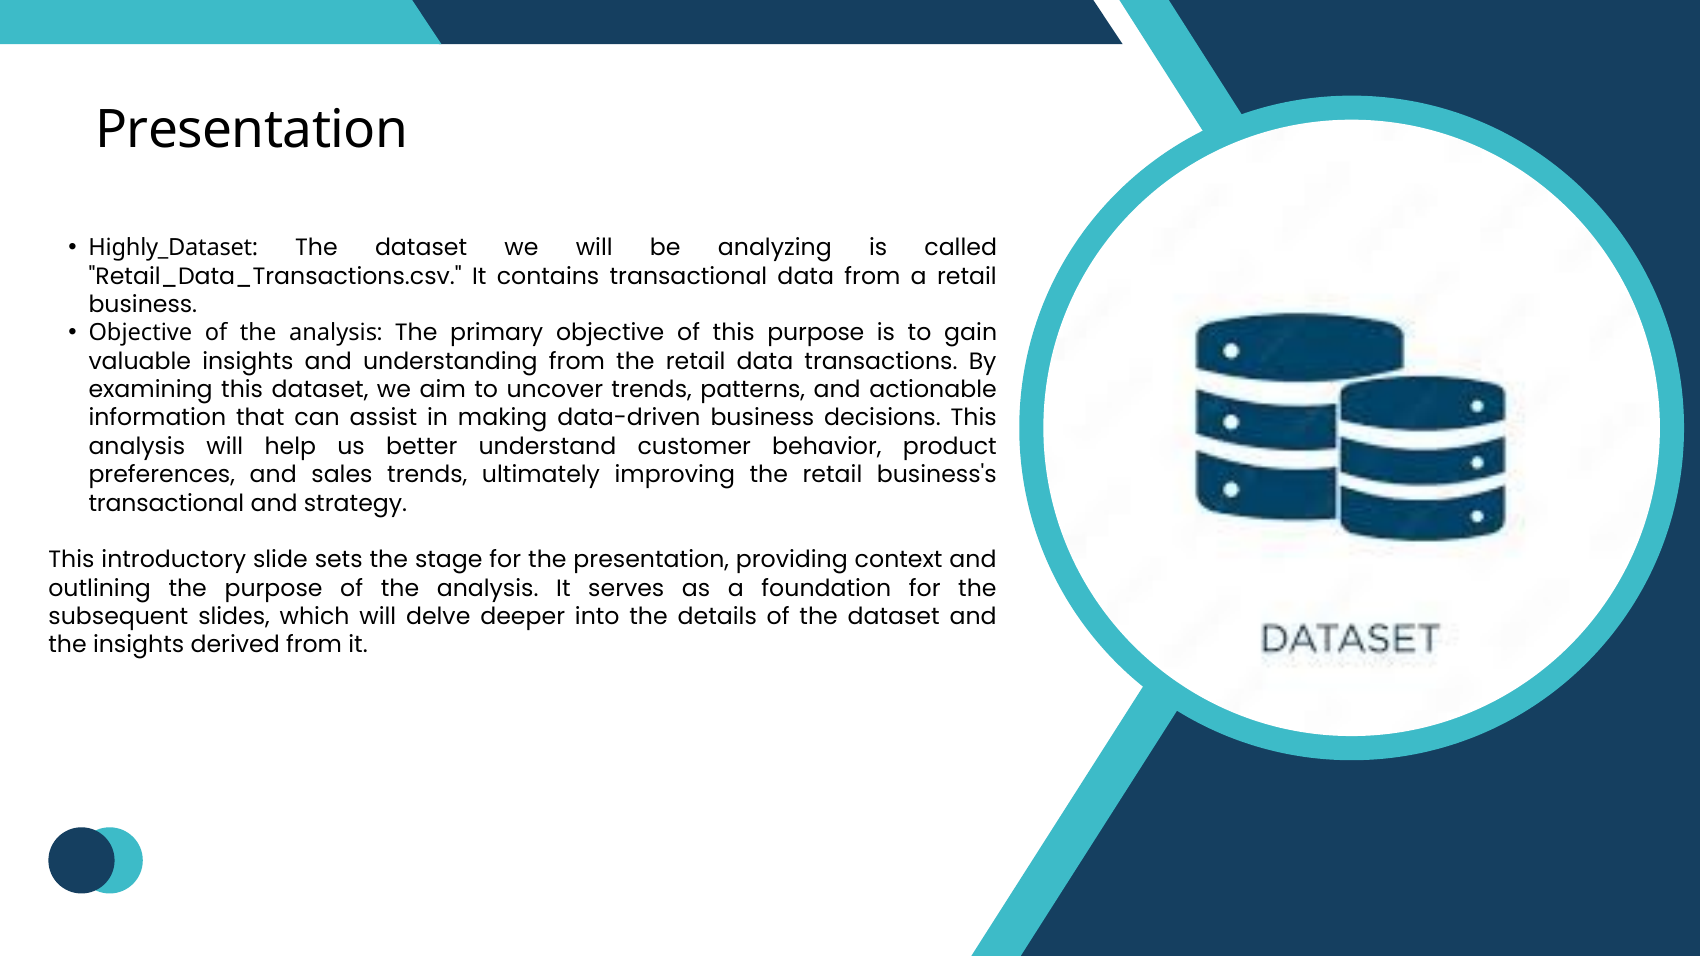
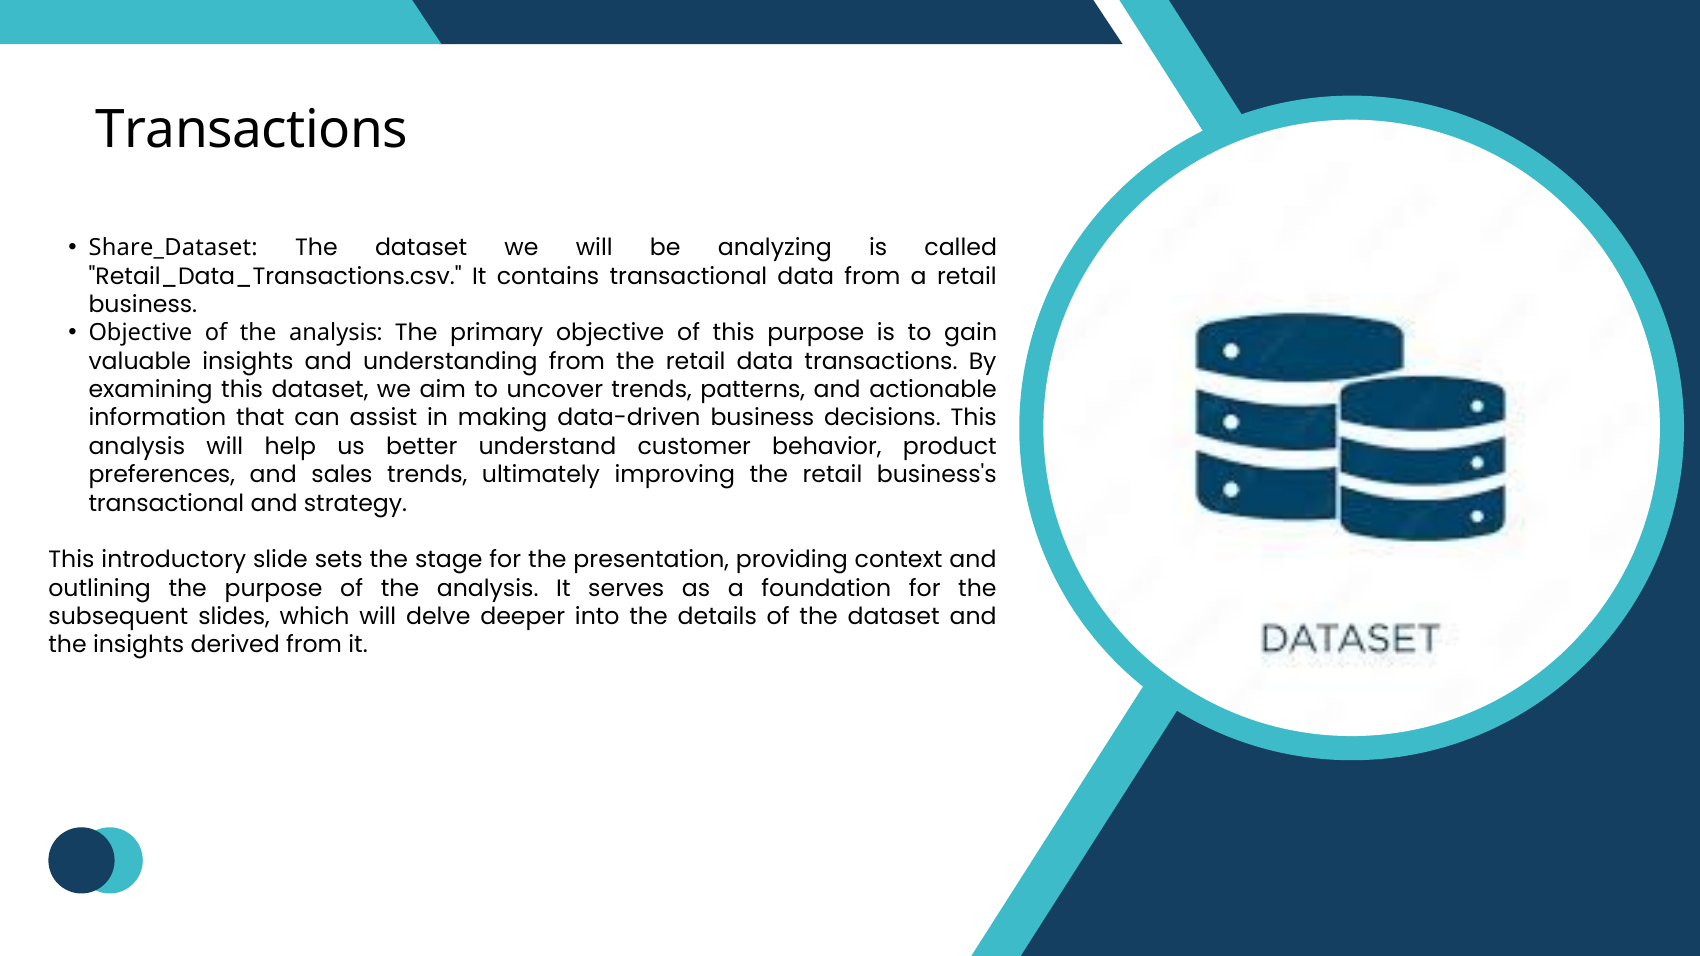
Presentation: Presentation -> Transactions (252, 130)
Highly_Dataset: Highly_Dataset -> Share_Dataset (173, 248)
